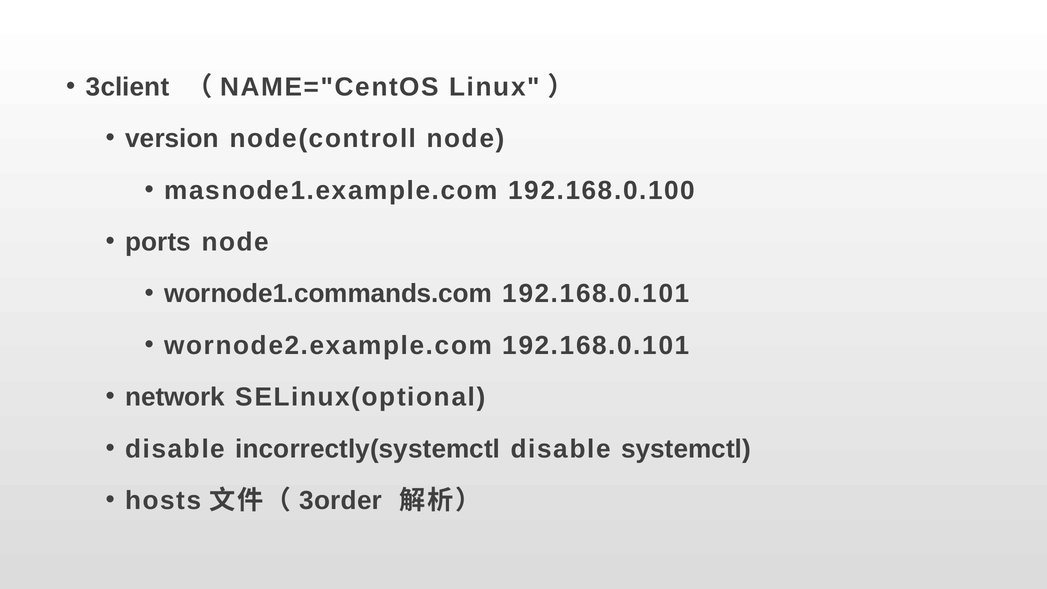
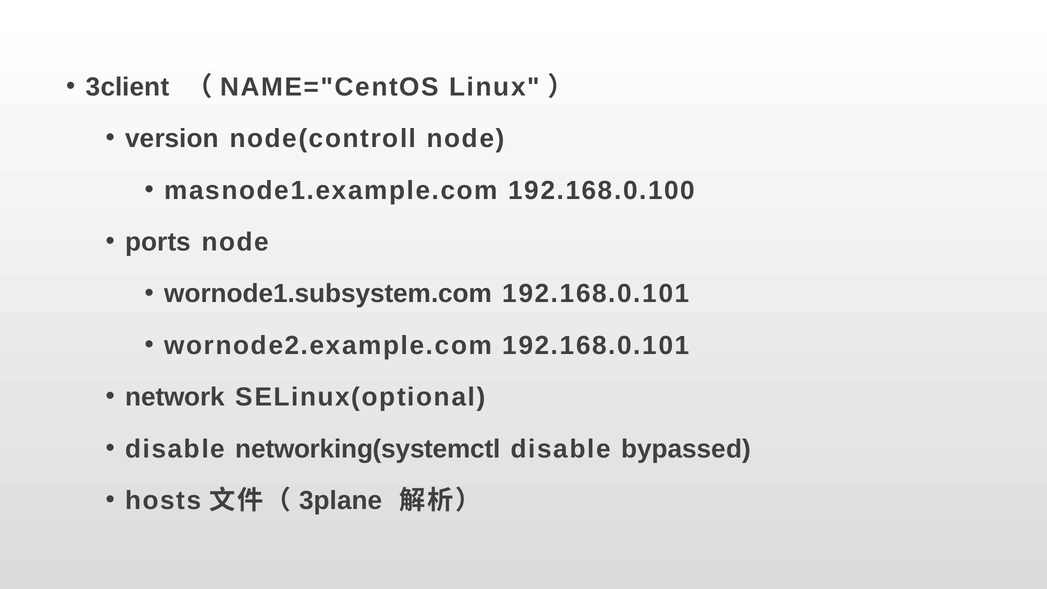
wornode1.commands.com: wornode1.commands.com -> wornode1.subsystem.com (328, 294)
incorrectly(systemctl: incorrectly(systemctl -> networking(systemctl (368, 449)
systemctl: systemctl -> bypassed (686, 449)
3order: 3order -> 3plane (341, 501)
